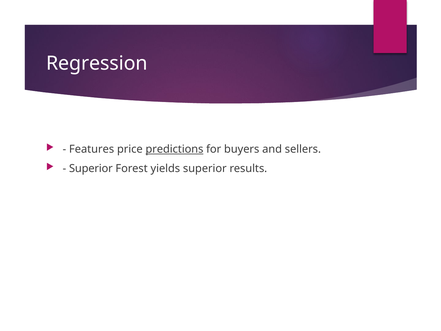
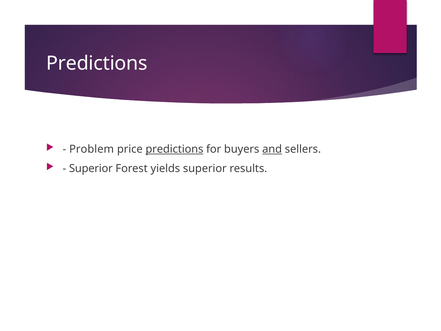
Regression: Regression -> Predictions (97, 63)
Features: Features -> Problem (92, 149)
and underline: none -> present (272, 149)
